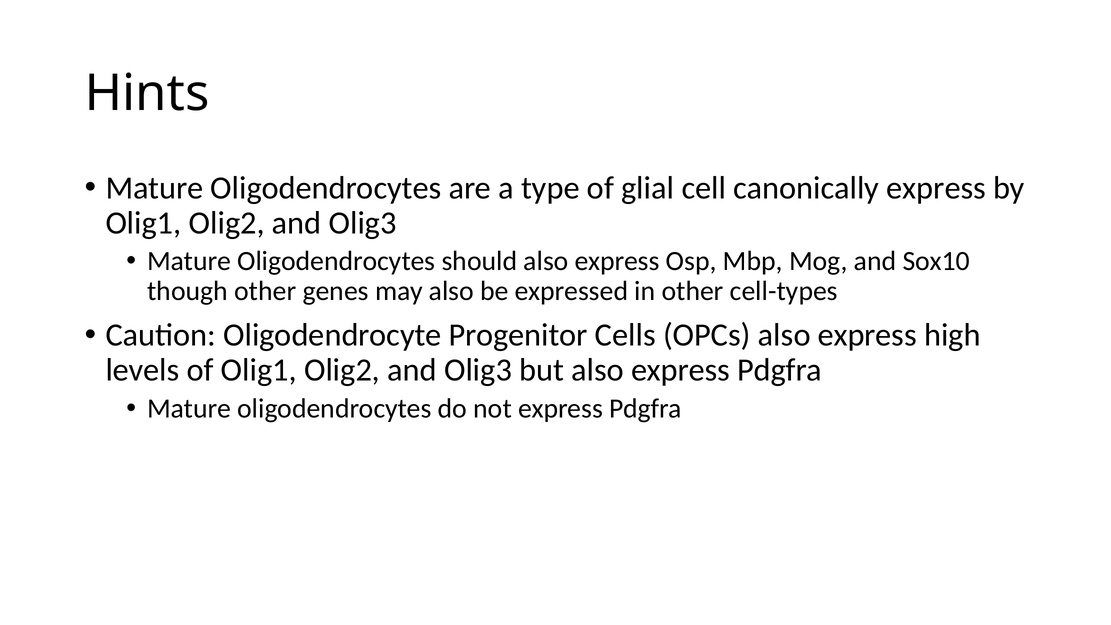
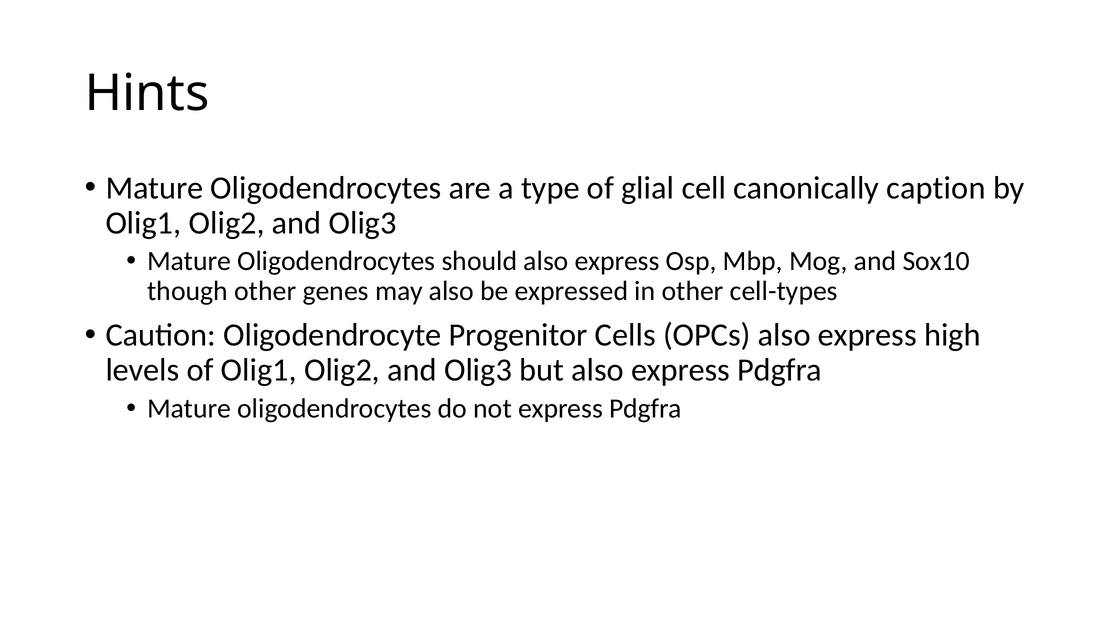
canonically express: express -> caption (936, 188)
